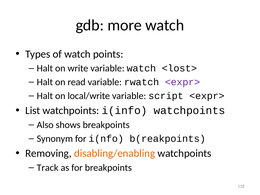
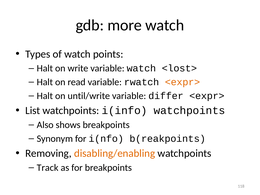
<expr> colour: purple -> orange (182, 82)
local/write: local/write -> until/write (89, 96)
script: script -> differ (166, 96)
